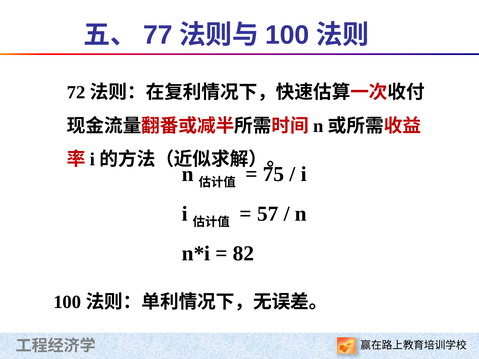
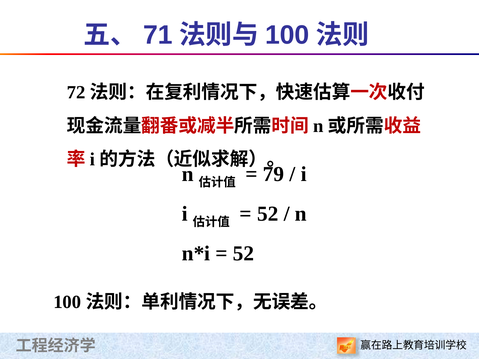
77: 77 -> 71 (158, 35)
75: 75 -> 79 (274, 174)
57: 57 -> 52 (268, 214)
82: 82 -> 52 (244, 254)
